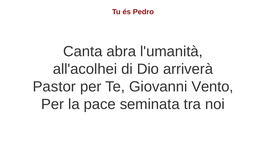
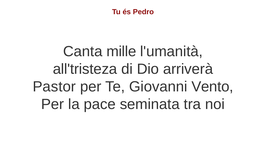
abra: abra -> mille (121, 52)
all'acolhei: all'acolhei -> all'tristeza (85, 69)
